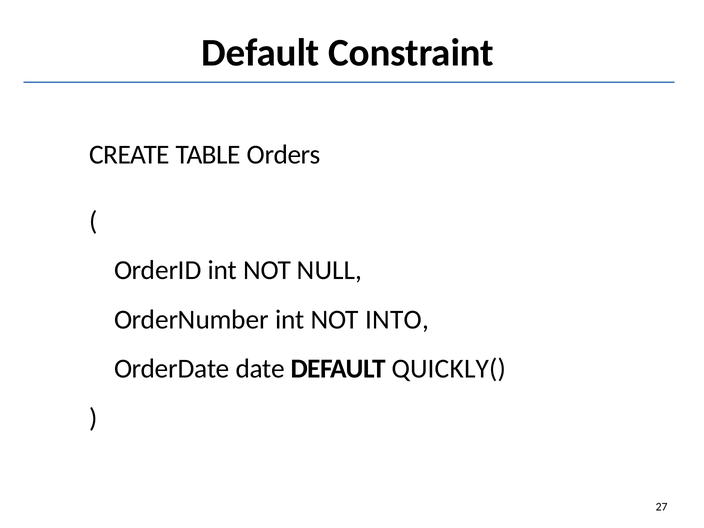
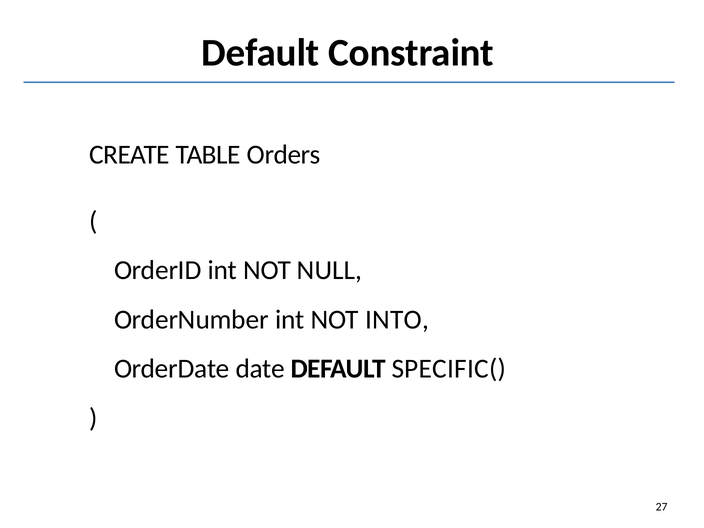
QUICKLY(: QUICKLY( -> SPECIFIC( (449, 369)
